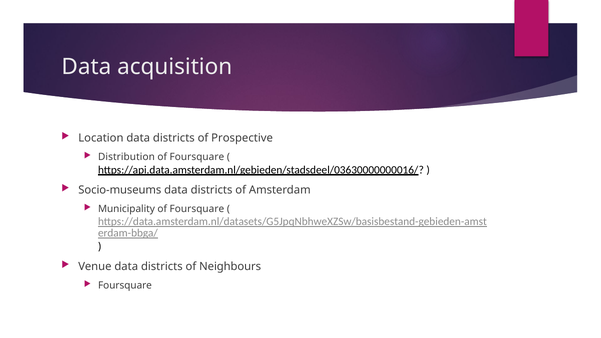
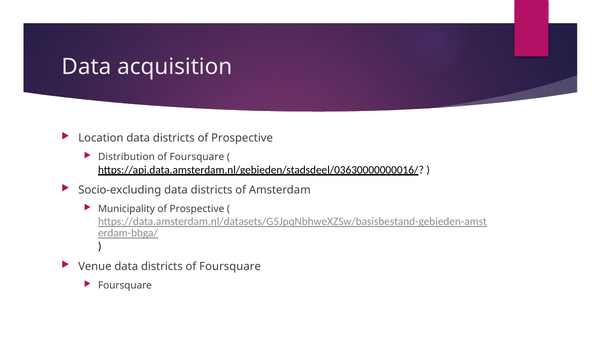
Socio-museums: Socio-museums -> Socio-excluding (120, 190)
Municipality of Foursquare: Foursquare -> Prospective (197, 209)
districts of Neighbours: Neighbours -> Foursquare (230, 267)
